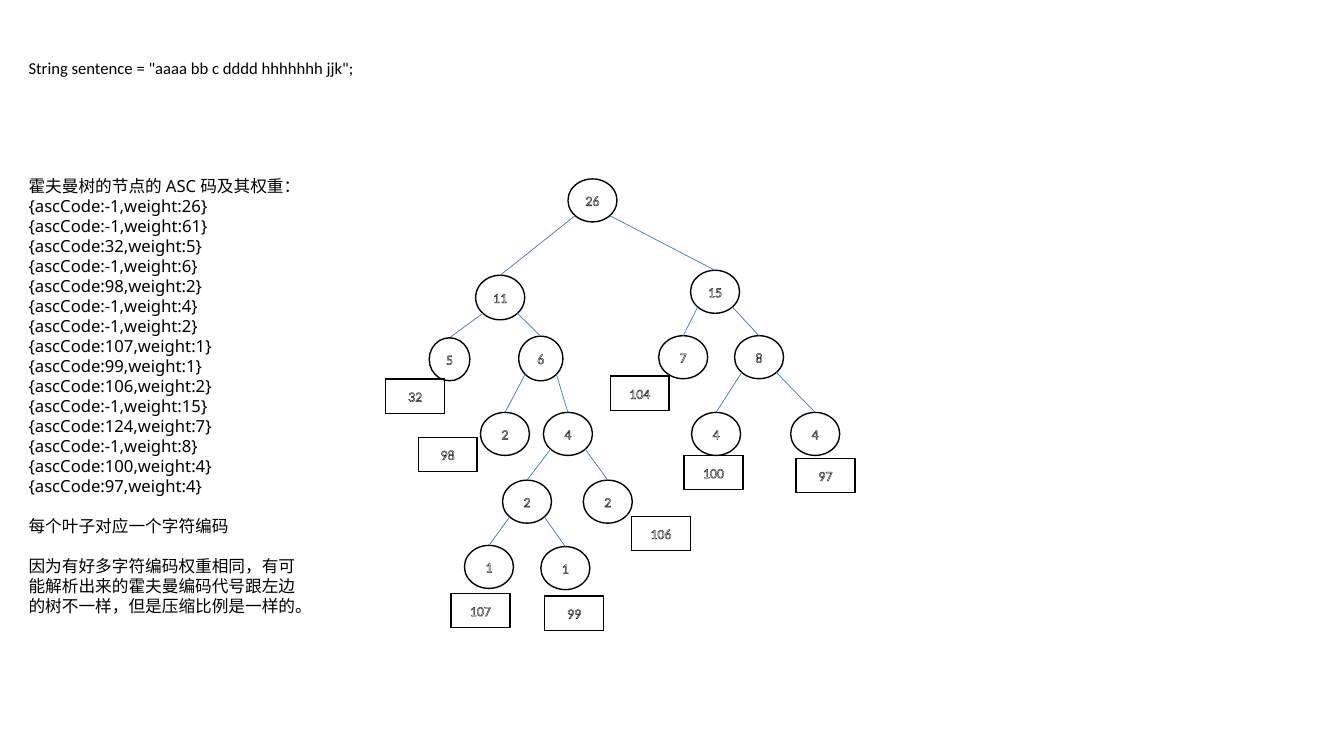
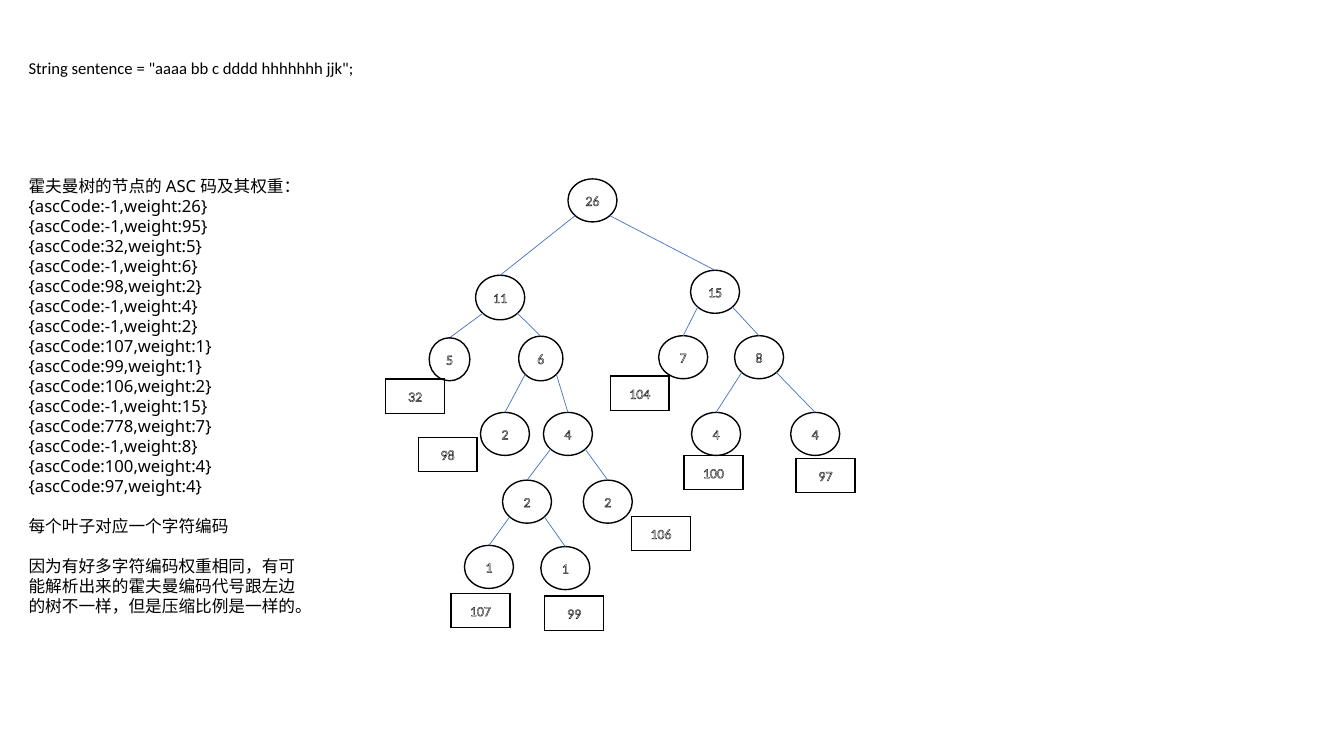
ascCode:-1,weight:61: ascCode:-1,weight:61 -> ascCode:-1,weight:95 (118, 227)
ascCode:124,weight:7: ascCode:124,weight:7 -> ascCode:778,weight:7 (120, 427)
